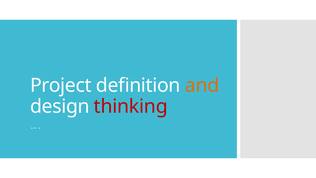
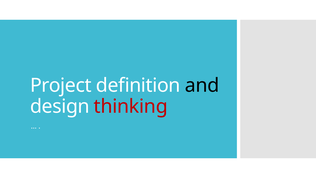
and colour: orange -> black (202, 85)
